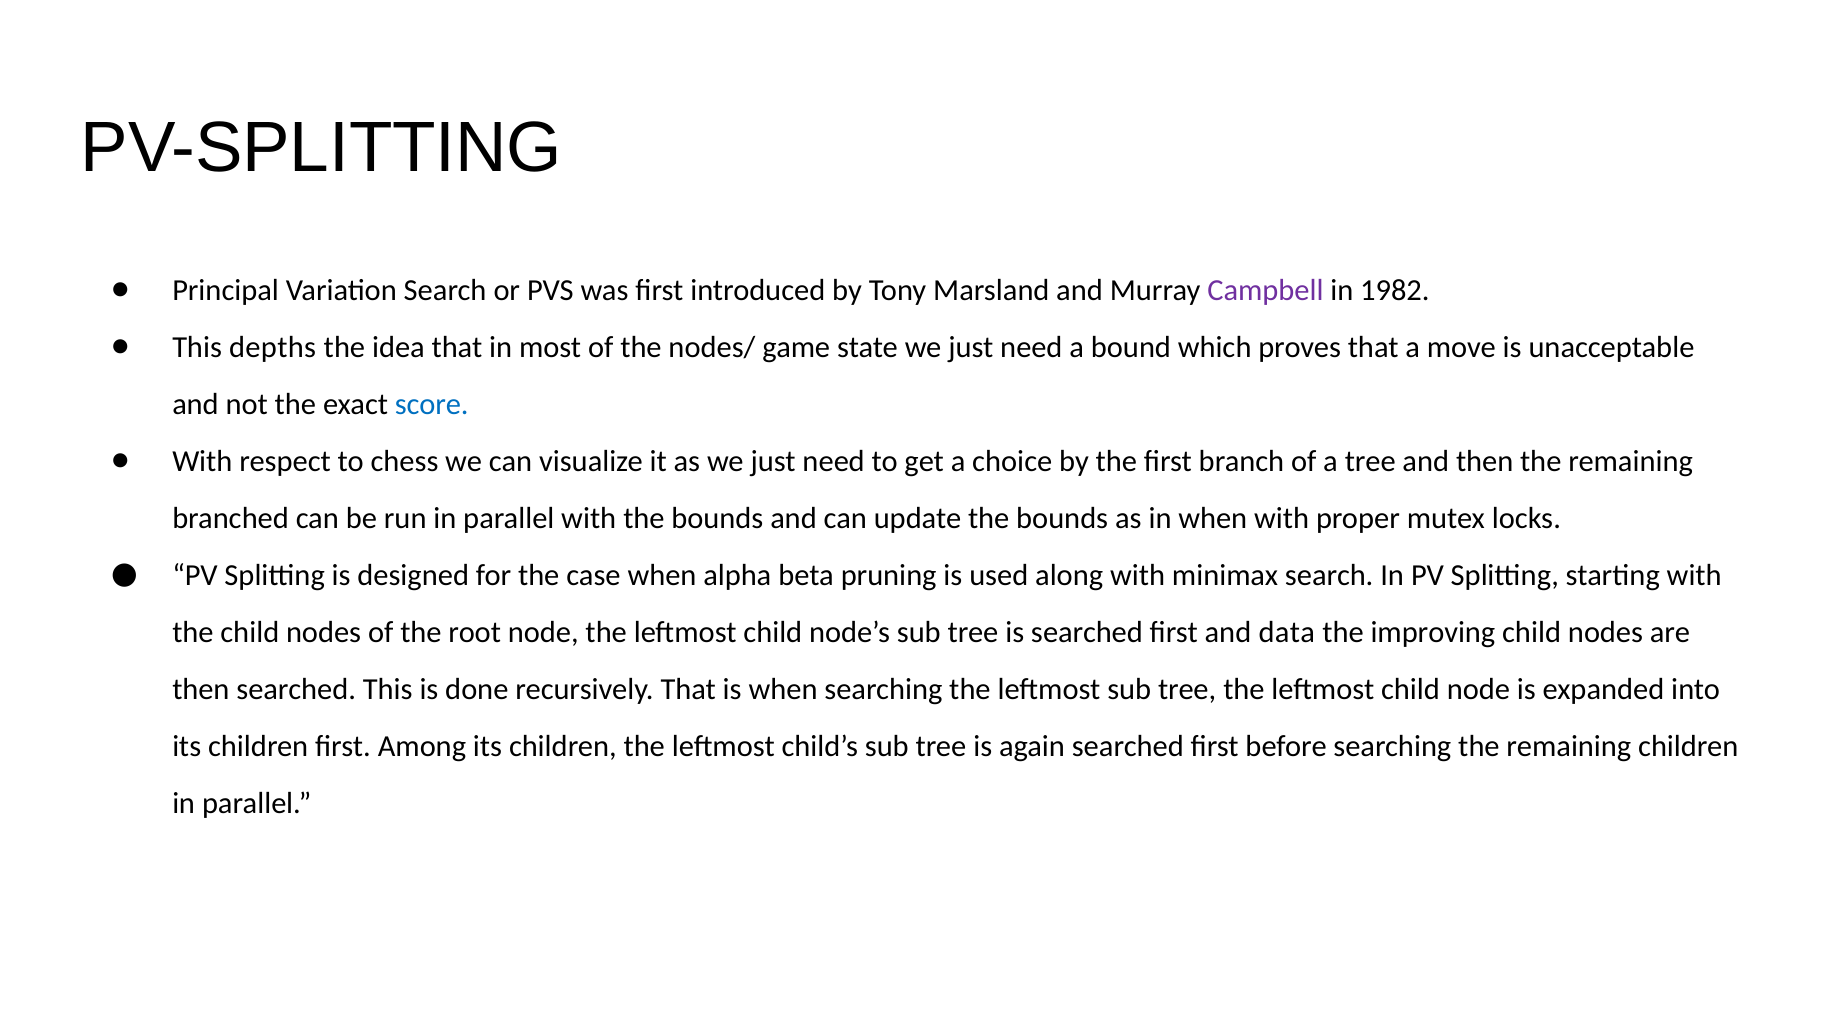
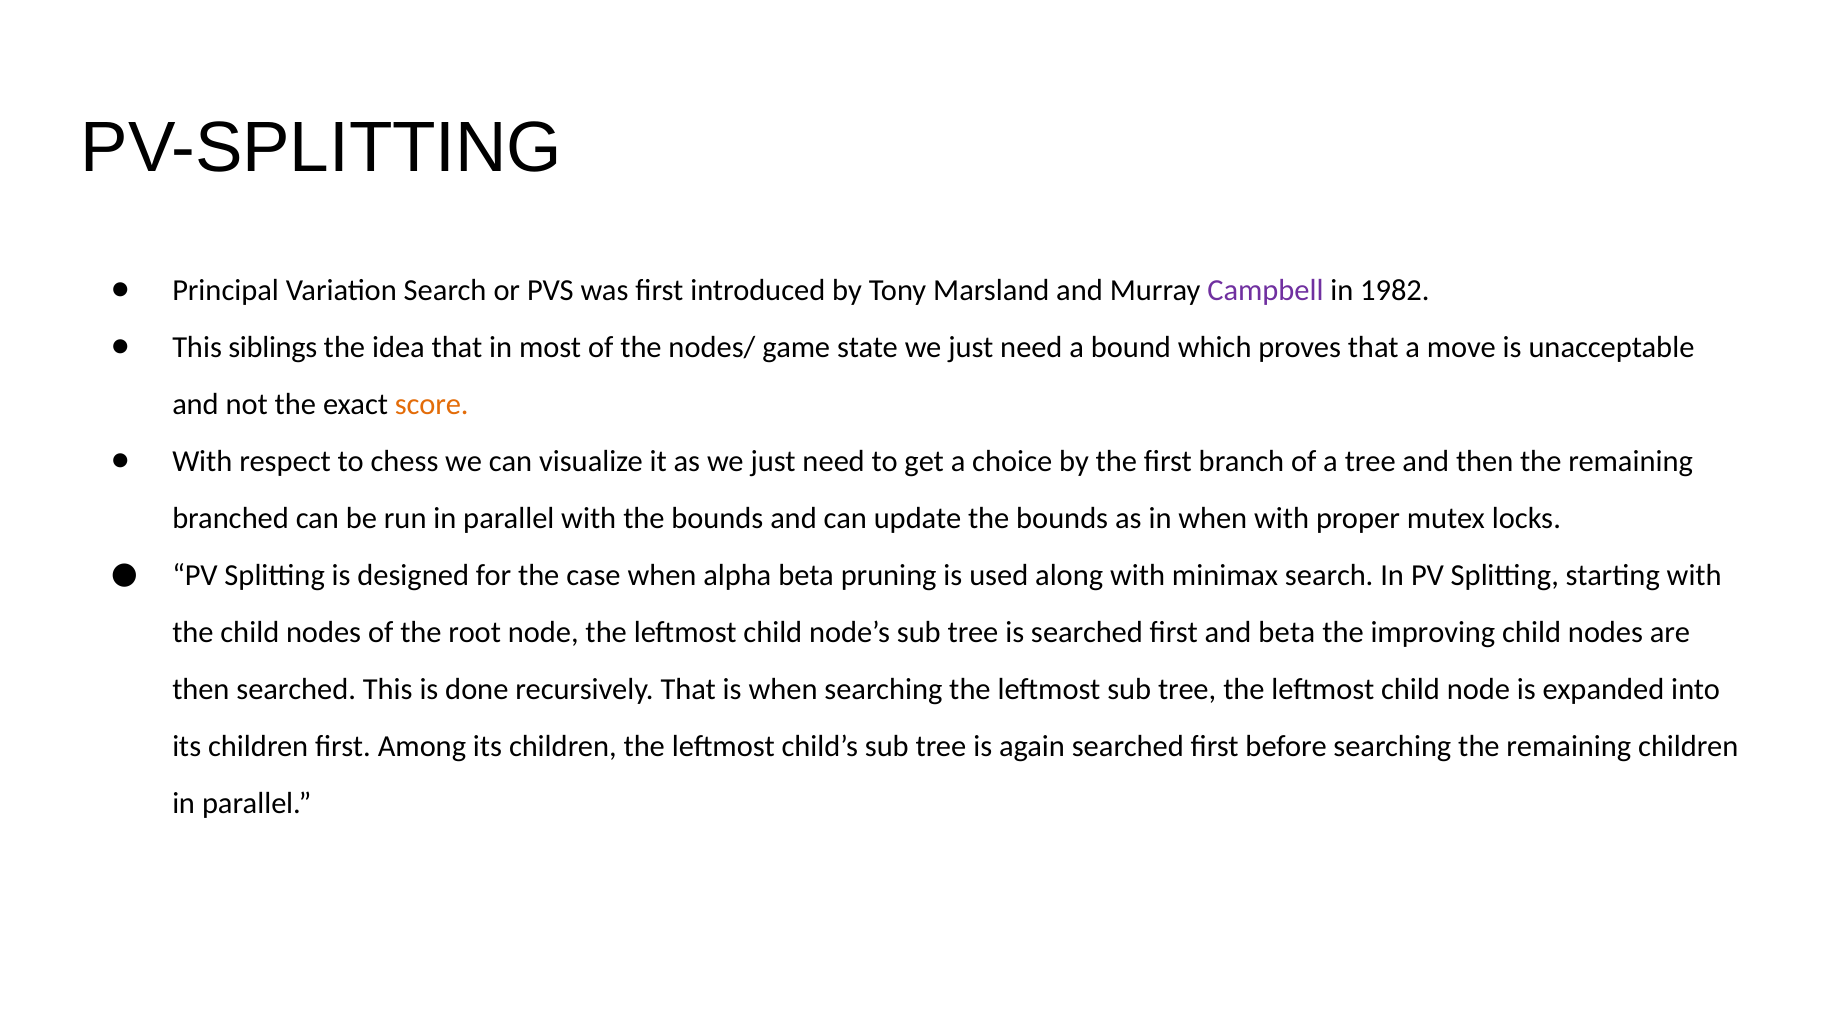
depths: depths -> siblings (273, 347)
score colour: blue -> orange (432, 404)
and data: data -> beta (1287, 633)
